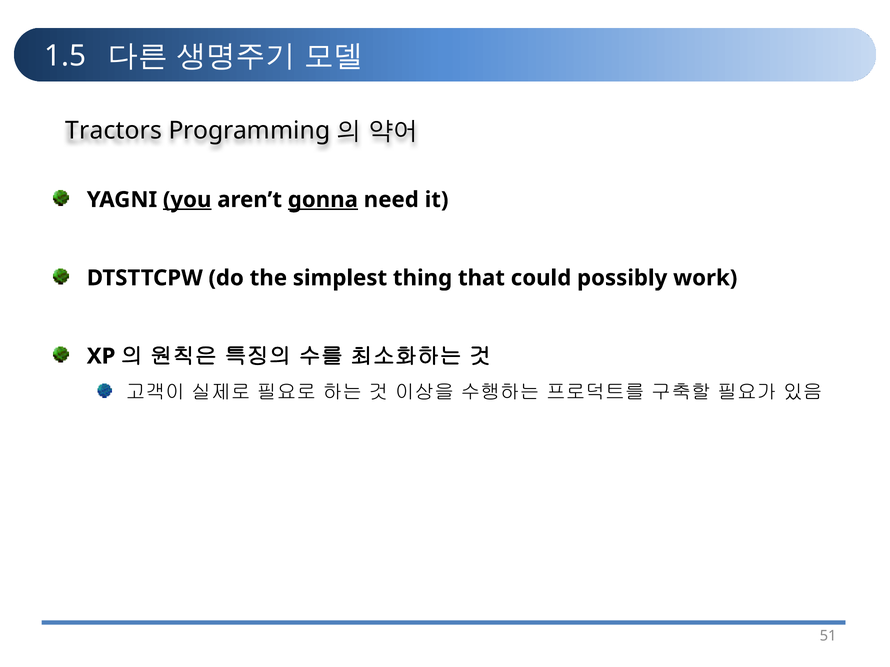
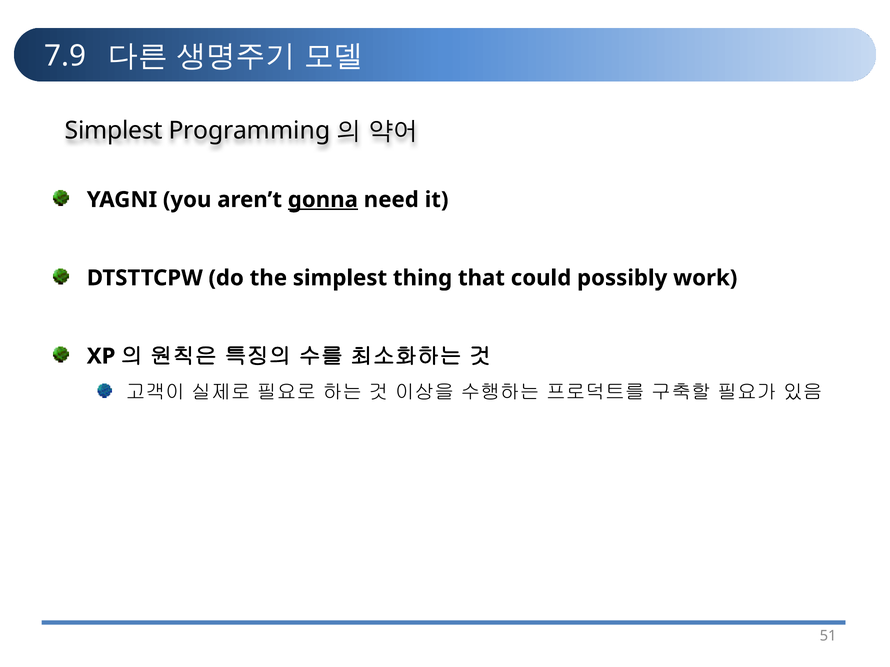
1.5: 1.5 -> 7.9 (65, 56)
Tractors: Tractors -> Simplest (114, 130)
you underline: present -> none (187, 200)
